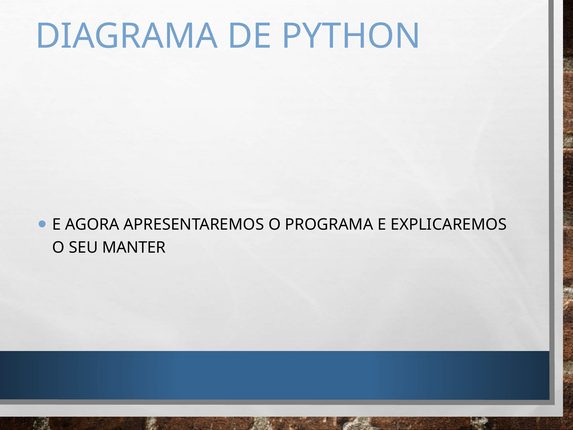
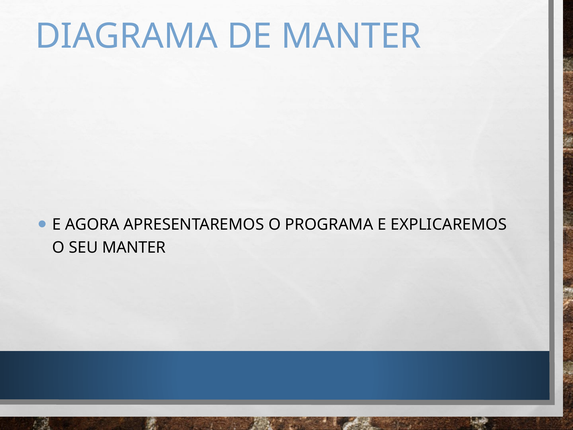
DE PYTHON: PYTHON -> MANTER (351, 36)
